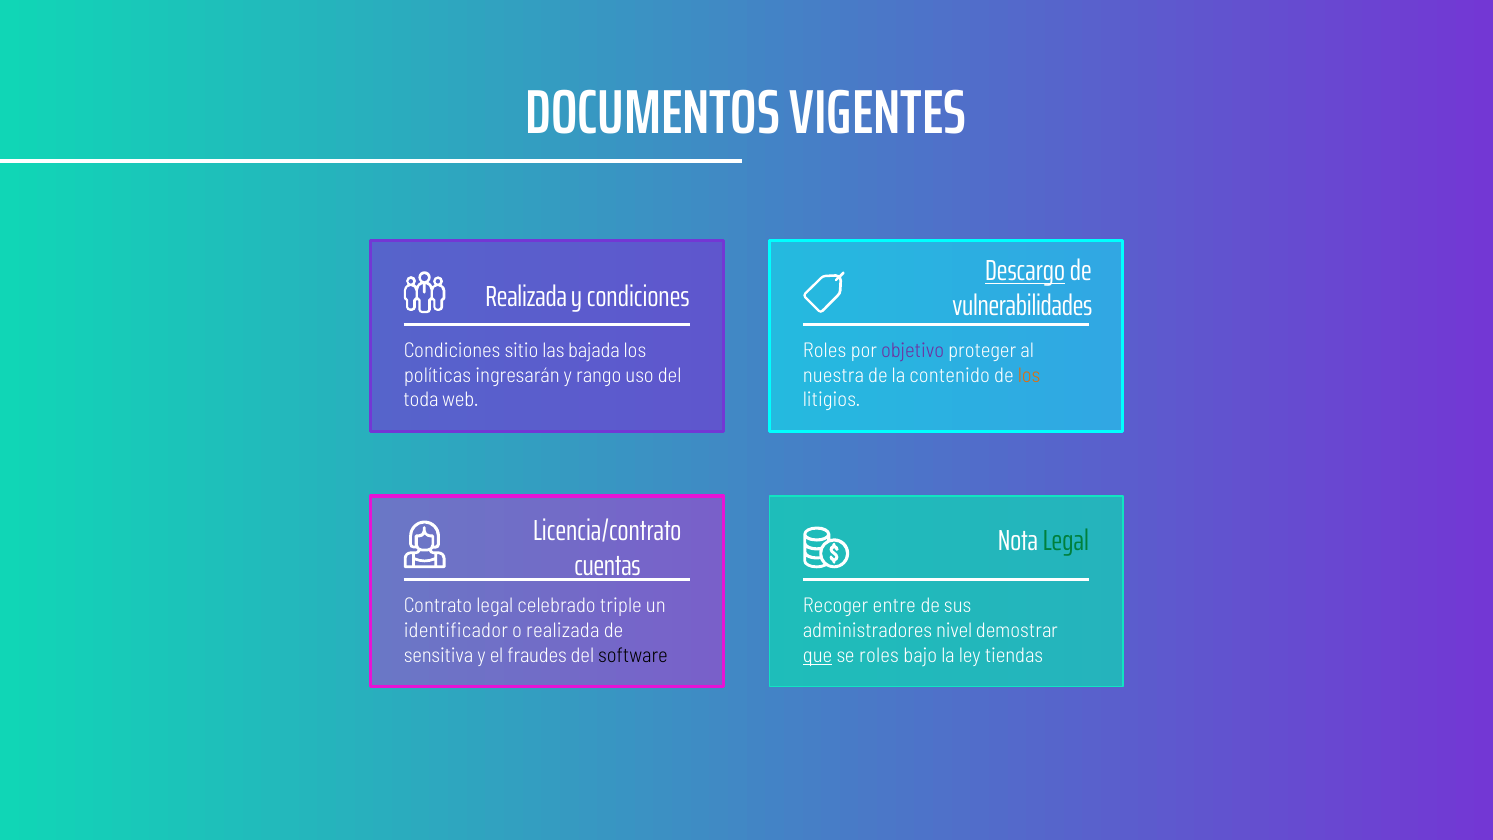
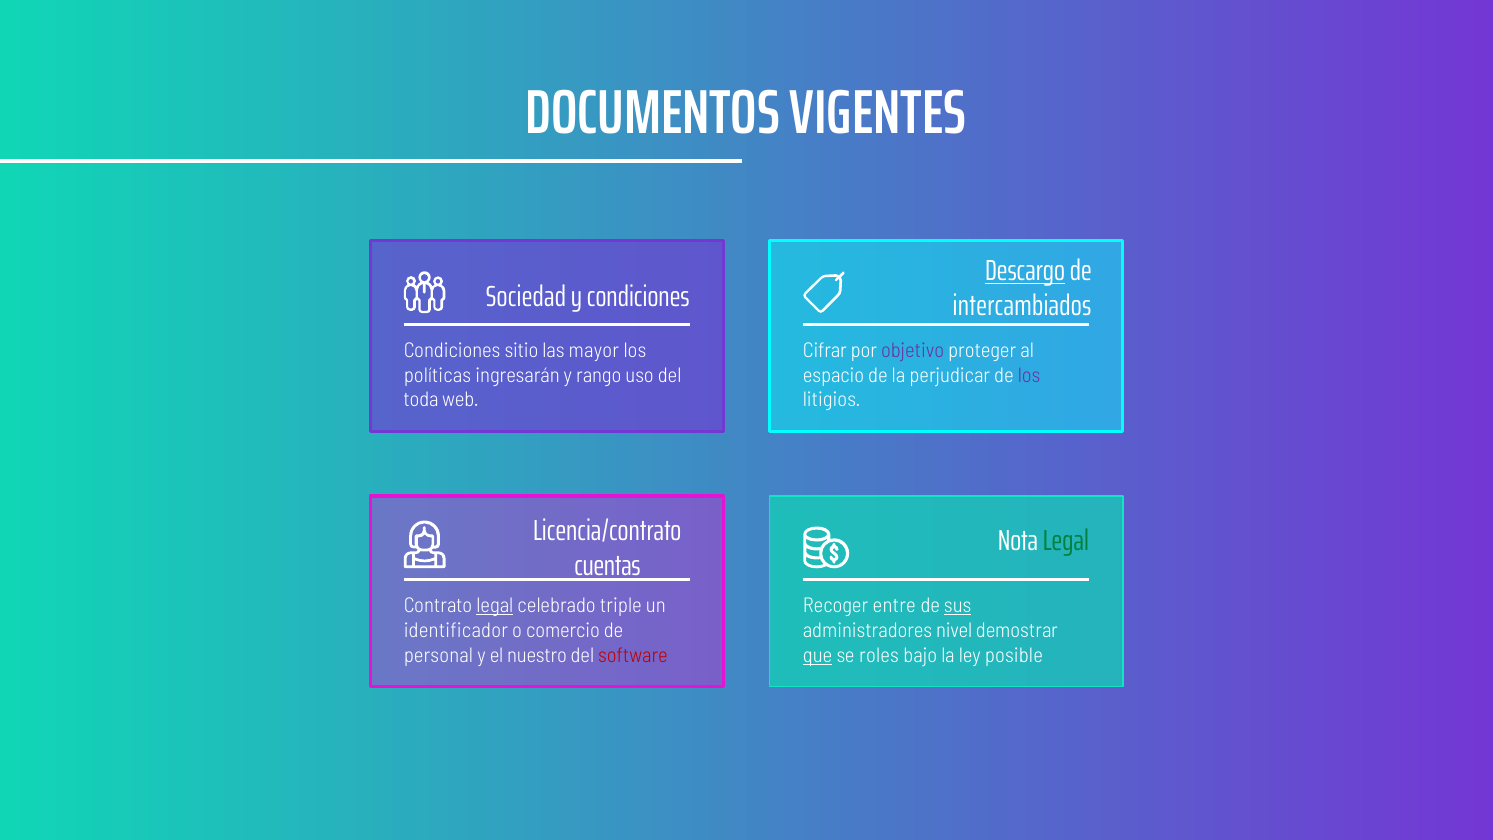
Realizada: Realizada -> Sociedad (526, 297)
vulnerabilidades: vulnerabilidades -> intercambiados (1022, 306)
bajada: bajada -> mayor (594, 350)
Roles: Roles -> Cifrar (825, 350)
nuestra: nuestra -> espacio (834, 375)
contenido: contenido -> perjudicar (950, 375)
los colour: orange -> purple (1029, 375)
legal underline: none -> present (495, 605)
sus underline: none -> present (958, 605)
o realizada: realizada -> comercio (563, 630)
sensitiva: sensitiva -> personal (438, 655)
fraudes: fraudes -> nuestro (537, 655)
software colour: black -> red (633, 655)
tiendas: tiendas -> posible (1014, 655)
